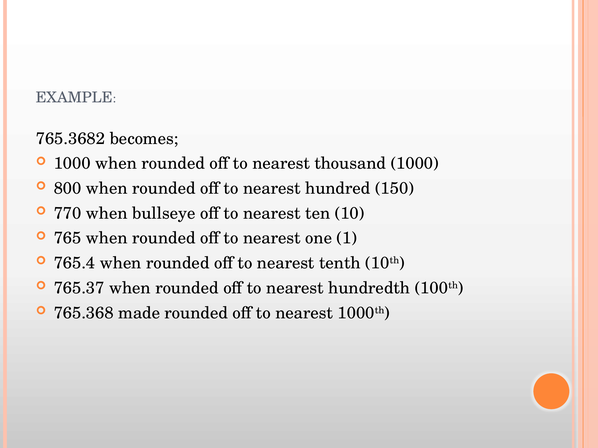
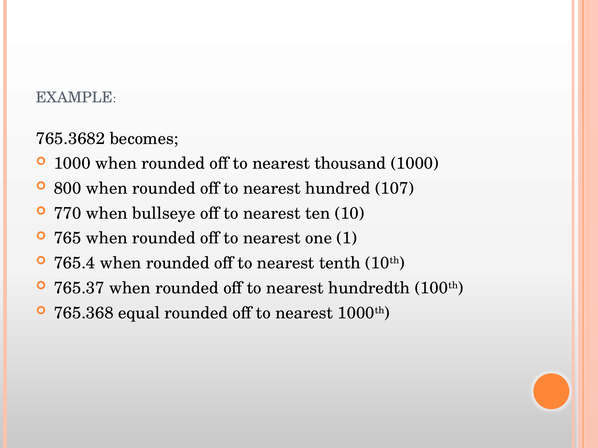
150: 150 -> 107 (394, 189)
made: made -> equal (139, 313)
